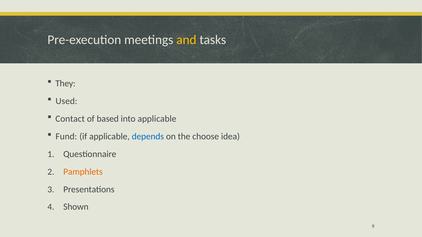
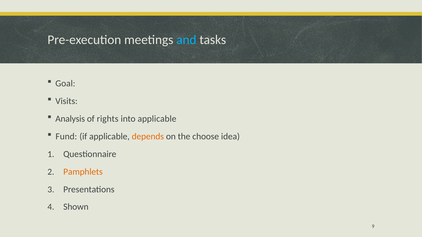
and colour: yellow -> light blue (186, 40)
They: They -> Goal (65, 84)
Used: Used -> Visits (67, 101)
Contact: Contact -> Analysis (70, 119)
based: based -> rights (108, 119)
depends colour: blue -> orange (148, 137)
